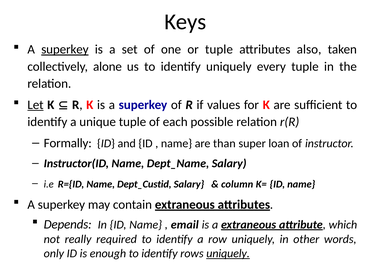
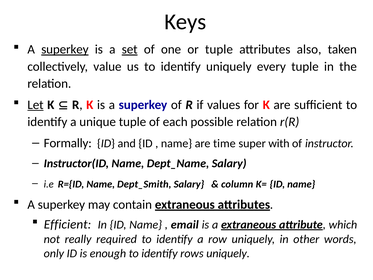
set underline: none -> present (130, 49)
alone: alone -> value (107, 66)
than: than -> time (224, 143)
loan: loan -> with (279, 143)
Dept_Custid: Dept_Custid -> Dept_Smith (144, 184)
Depends: Depends -> Efficient (68, 224)
uniquely underline: present -> none (228, 253)
